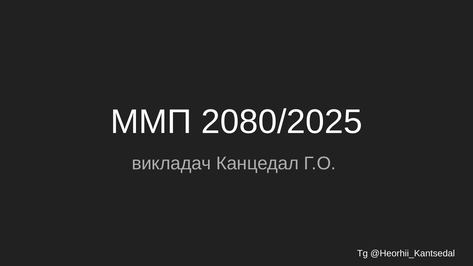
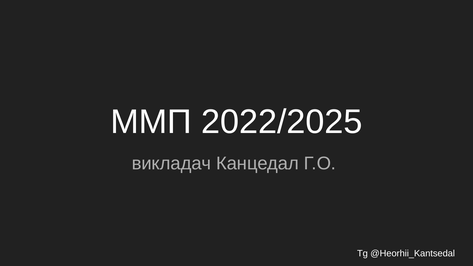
2080/2025: 2080/2025 -> 2022/2025 (282, 122)
